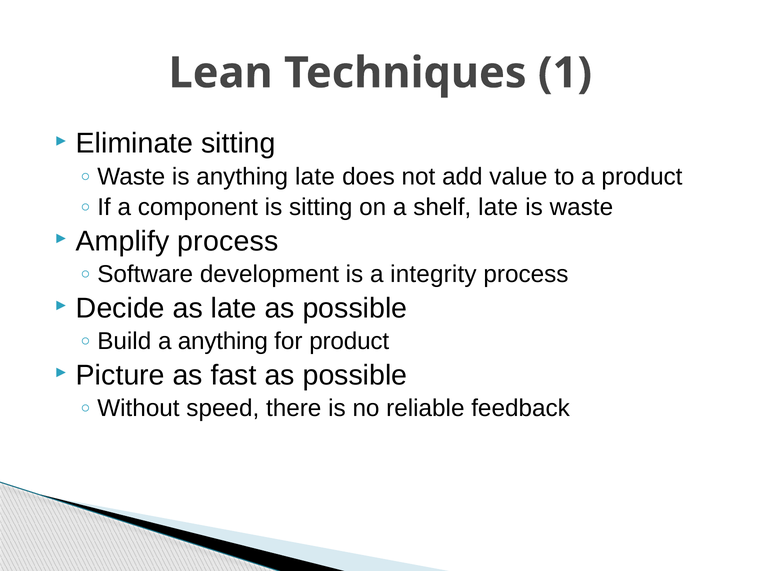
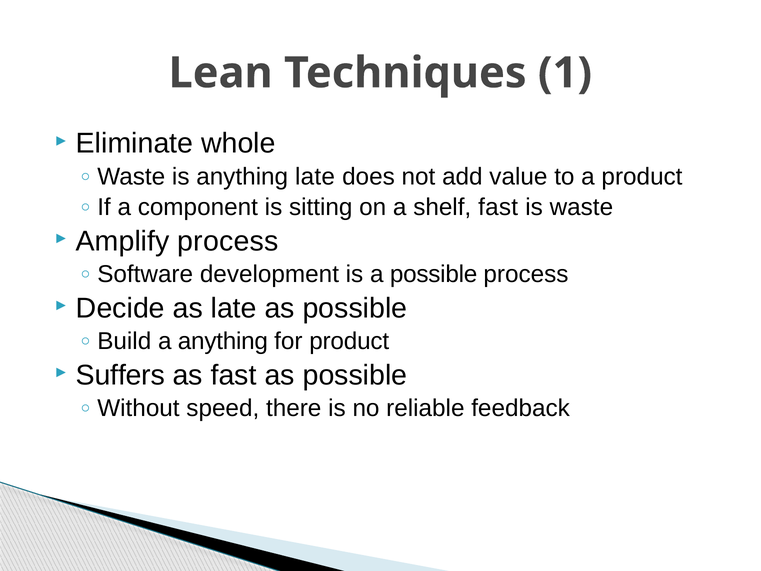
Eliminate sitting: sitting -> whole (238, 143)
shelf late: late -> fast (498, 207)
a integrity: integrity -> possible (434, 274)
Picture: Picture -> Suffers (120, 375)
